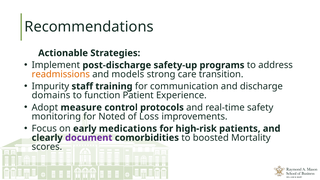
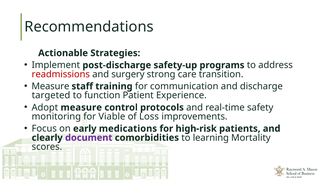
readmissions colour: orange -> red (61, 74)
models: models -> surgery (128, 74)
Impurity: Impurity -> Measure (50, 86)
domains: domains -> targeted (51, 95)
Noted: Noted -> Viable (112, 117)
boosted: boosted -> learning (211, 138)
